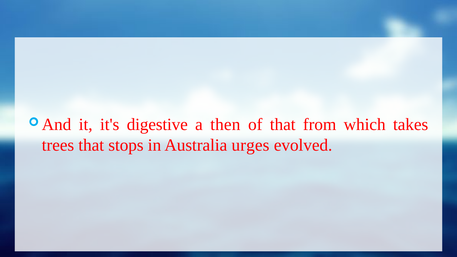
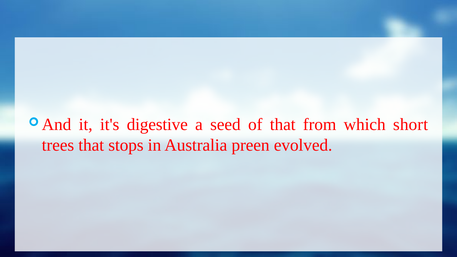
then: then -> seed (225, 125)
takes: takes -> short (411, 125)
urges: urges -> preen (251, 145)
